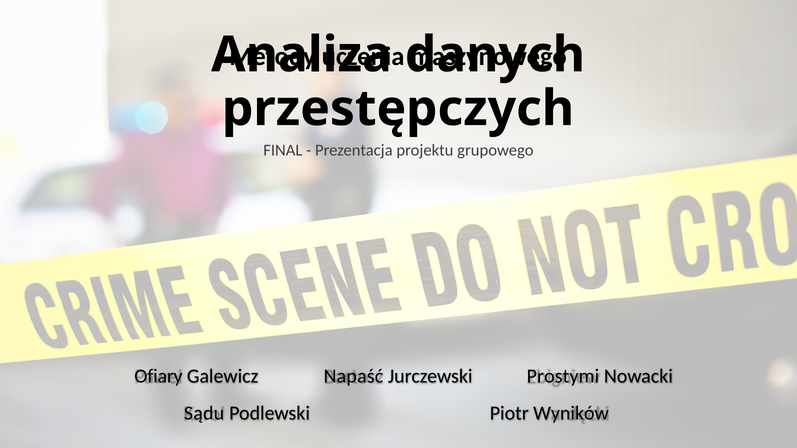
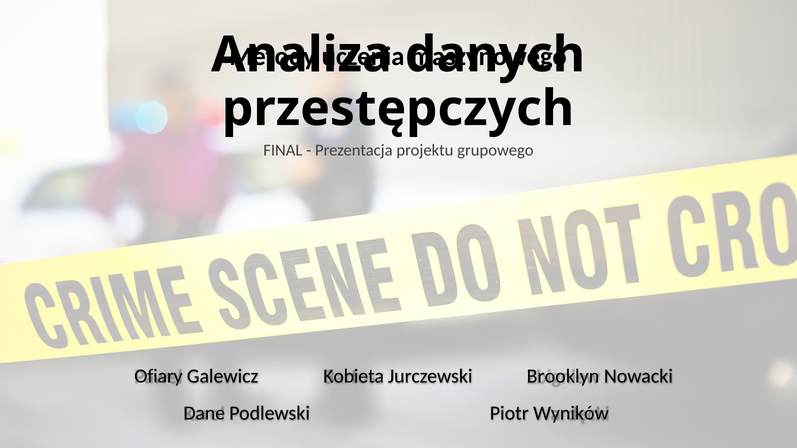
Napaść: Napaść -> Kobieta (354, 377)
Prostymi: Prostymi -> Brooklyn (563, 377)
Sądu: Sądu -> Dane (204, 413)
